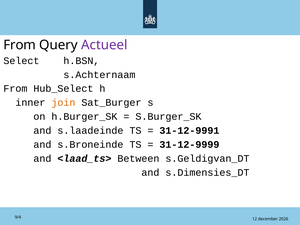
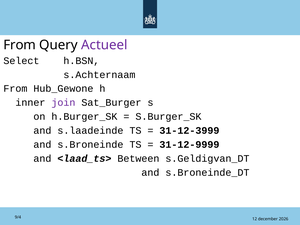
Hub_Select: Hub_Select -> Hub_Gewone (63, 89)
join colour: orange -> purple (63, 103)
31-12-9991: 31-12-9991 -> 31-12-3999 (189, 131)
s.Dimensies_DT: s.Dimensies_DT -> s.Broneinde_DT (207, 173)
